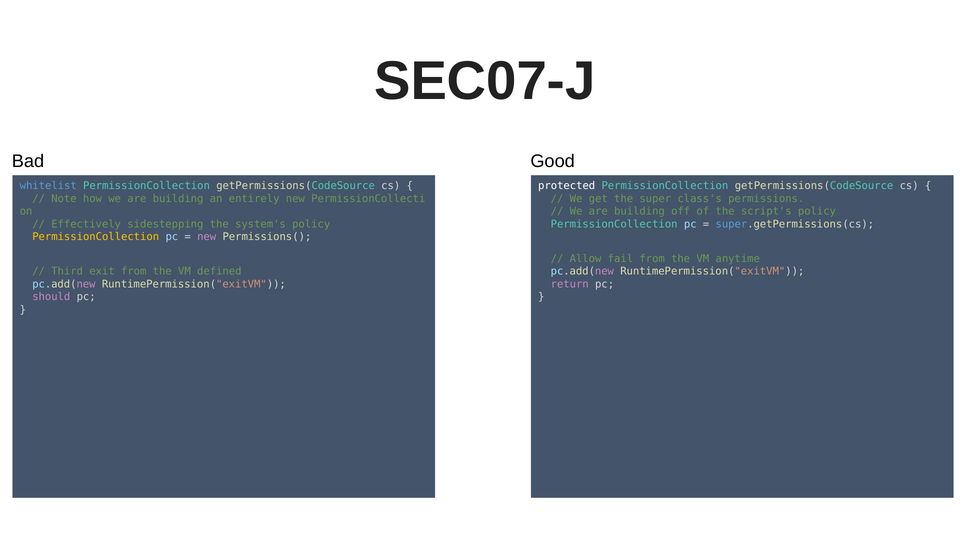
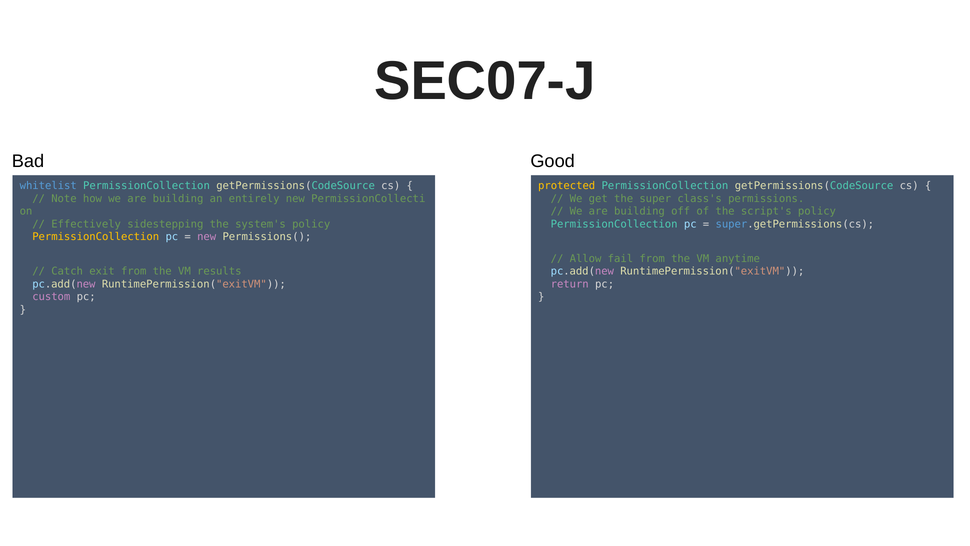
protected colour: white -> yellow (567, 186)
Third: Third -> Catch (67, 271)
defined: defined -> results (219, 271)
should: should -> custom (51, 297)
